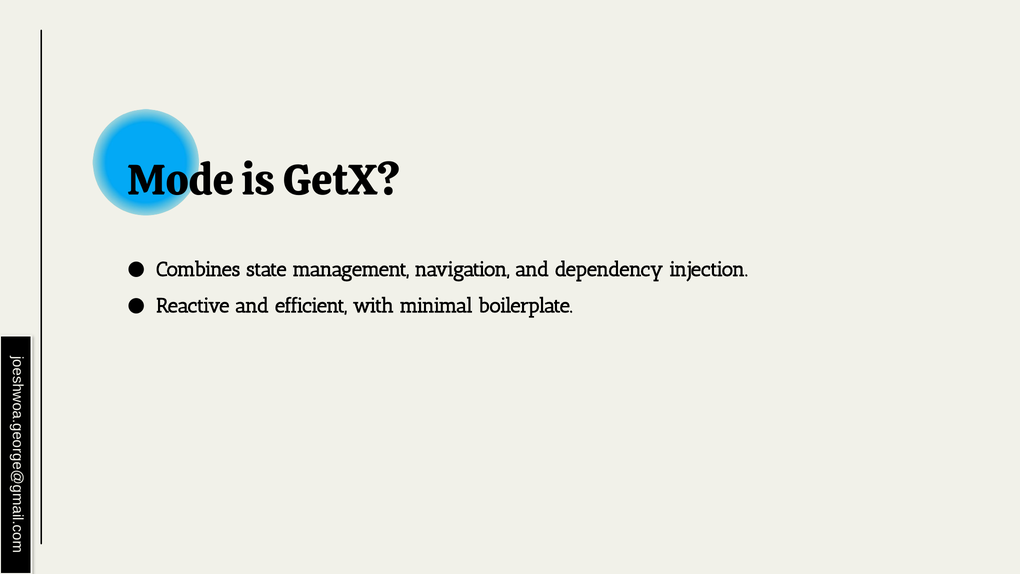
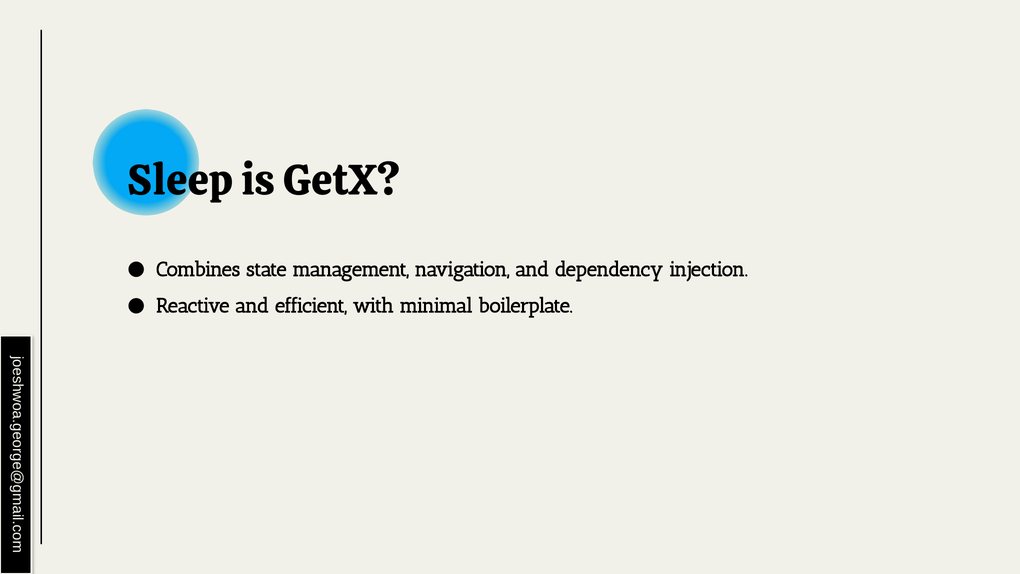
Mode: Mode -> Sleep (180, 181)
